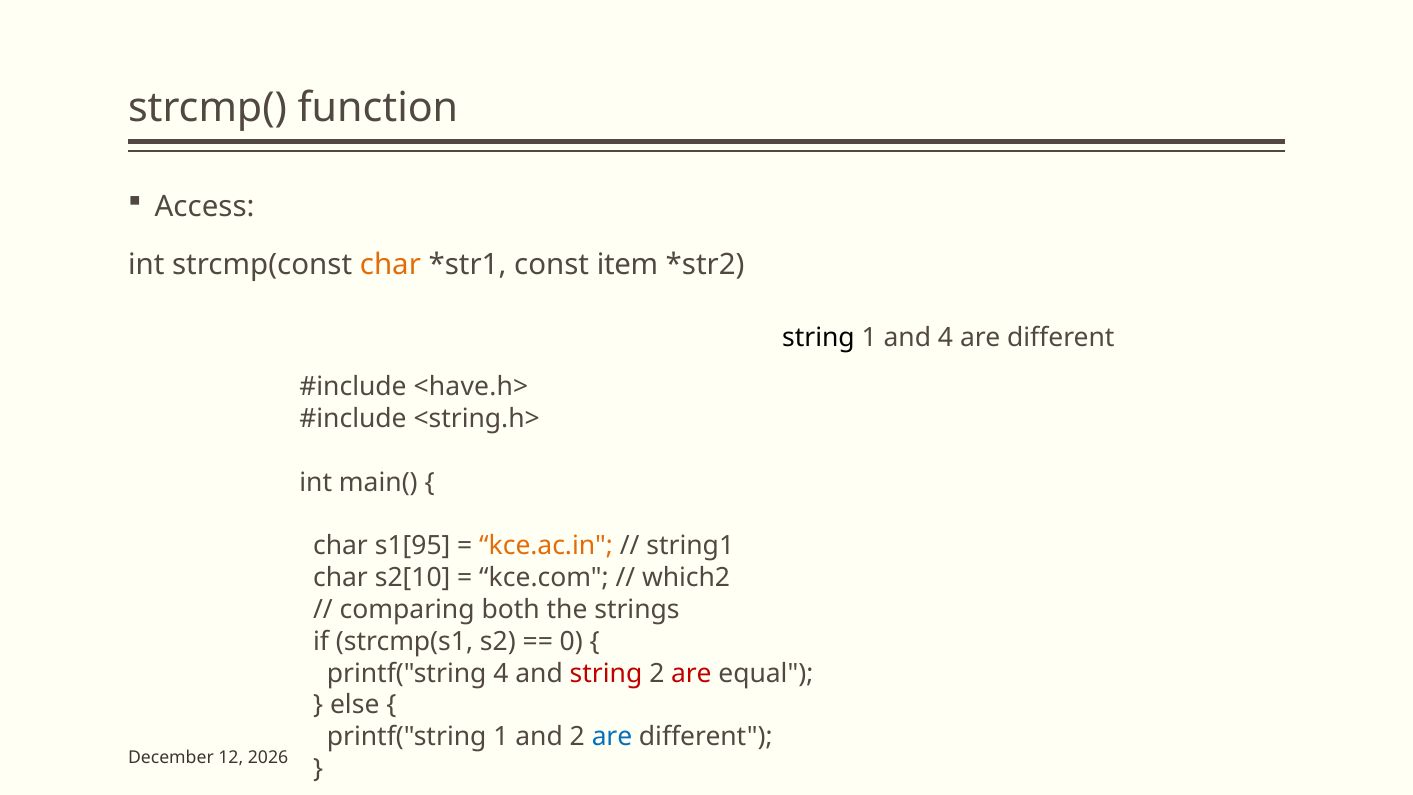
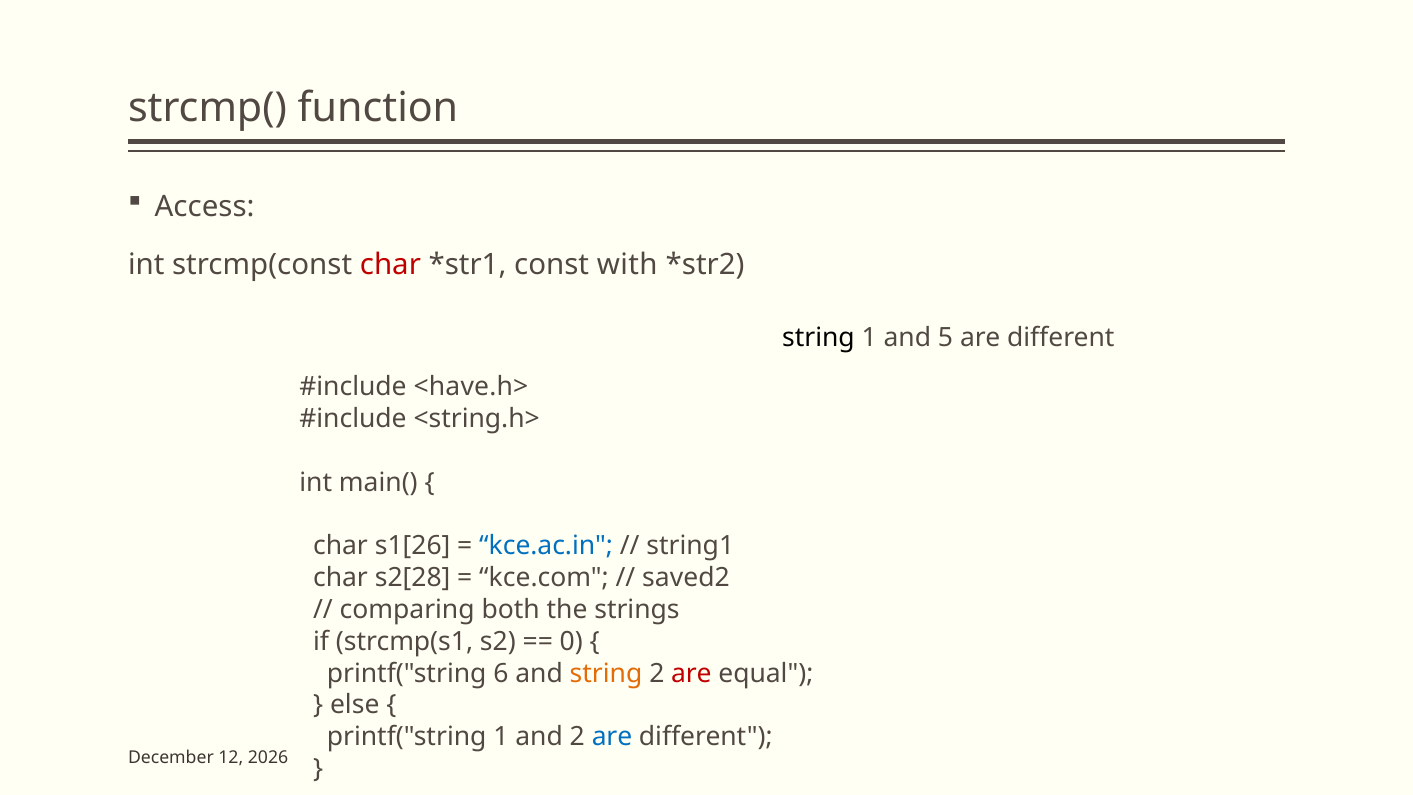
char colour: orange -> red (390, 265)
item: item -> with (627, 265)
and 4: 4 -> 5 (946, 338)
s1[95: s1[95 -> s1[26 (413, 546)
kce.ac.in colour: orange -> blue (546, 546)
s2[10: s2[10 -> s2[28 (413, 578)
which2: which2 -> saved2 (686, 578)
printf("string 4: 4 -> 6 (501, 673)
string colour: red -> orange (606, 673)
